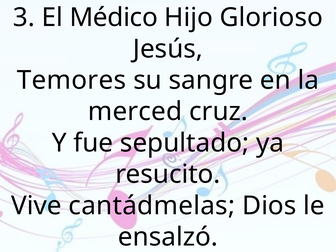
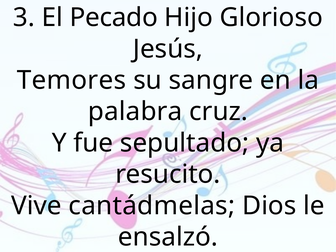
Médico: Médico -> Pecado (114, 18)
merced: merced -> palabra (135, 112)
